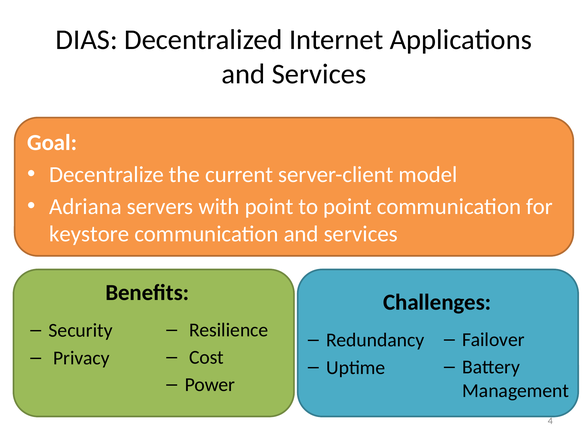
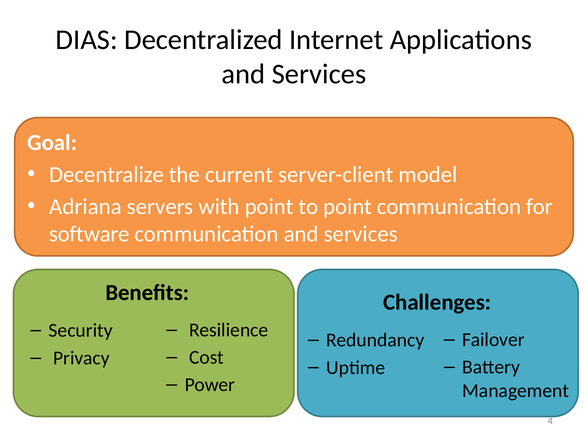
keystore: keystore -> software (89, 234)
